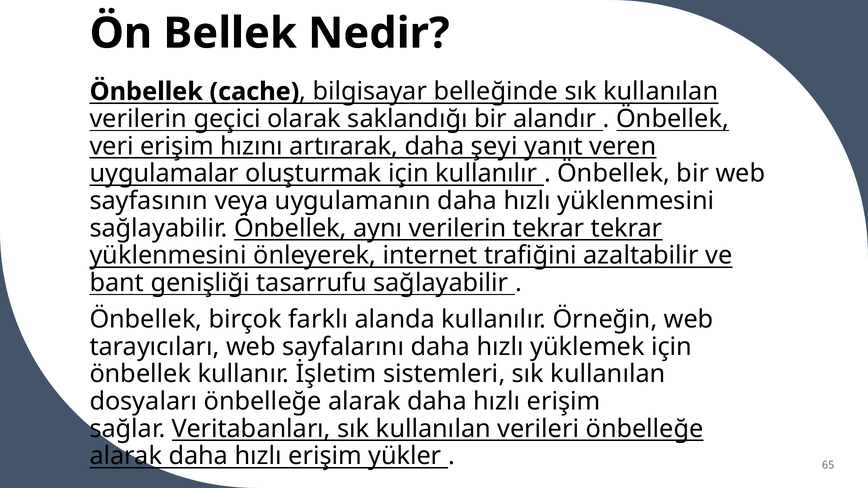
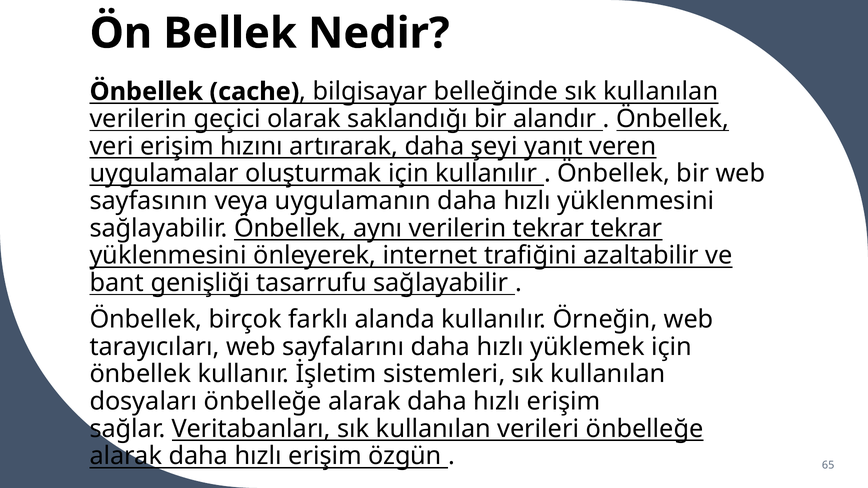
yükler: yükler -> özgün (405, 456)
